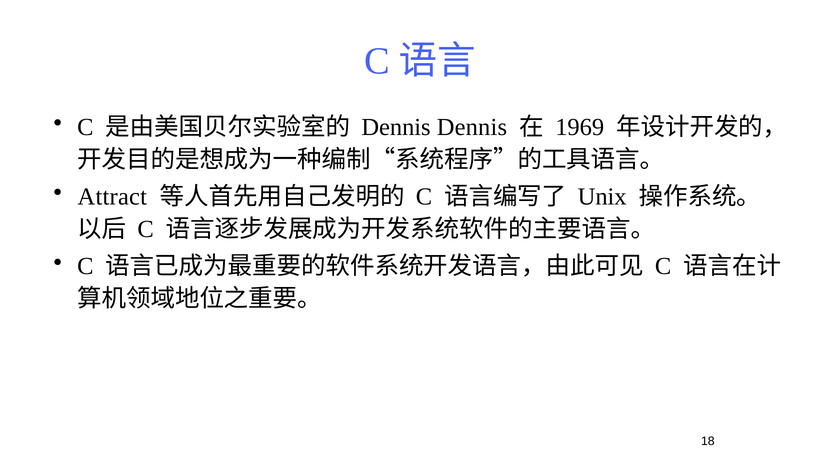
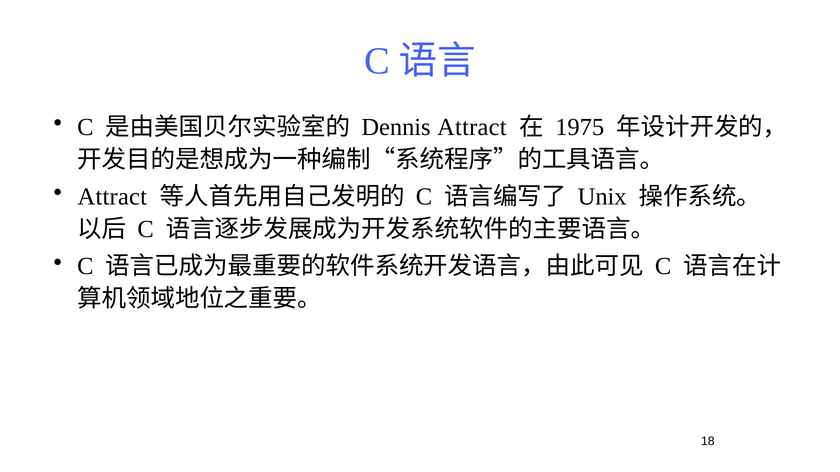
Dennis Dennis: Dennis -> Attract (472, 127)
1969: 1969 -> 1975 (580, 127)
